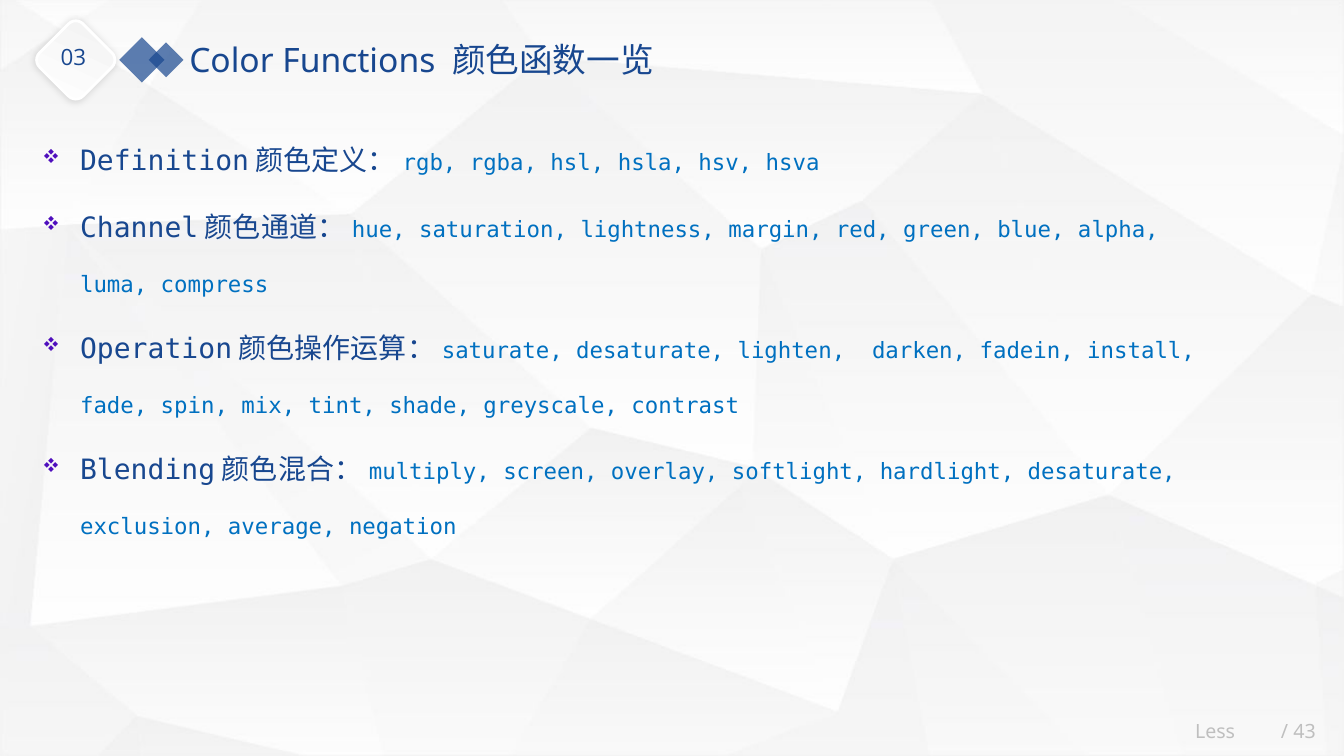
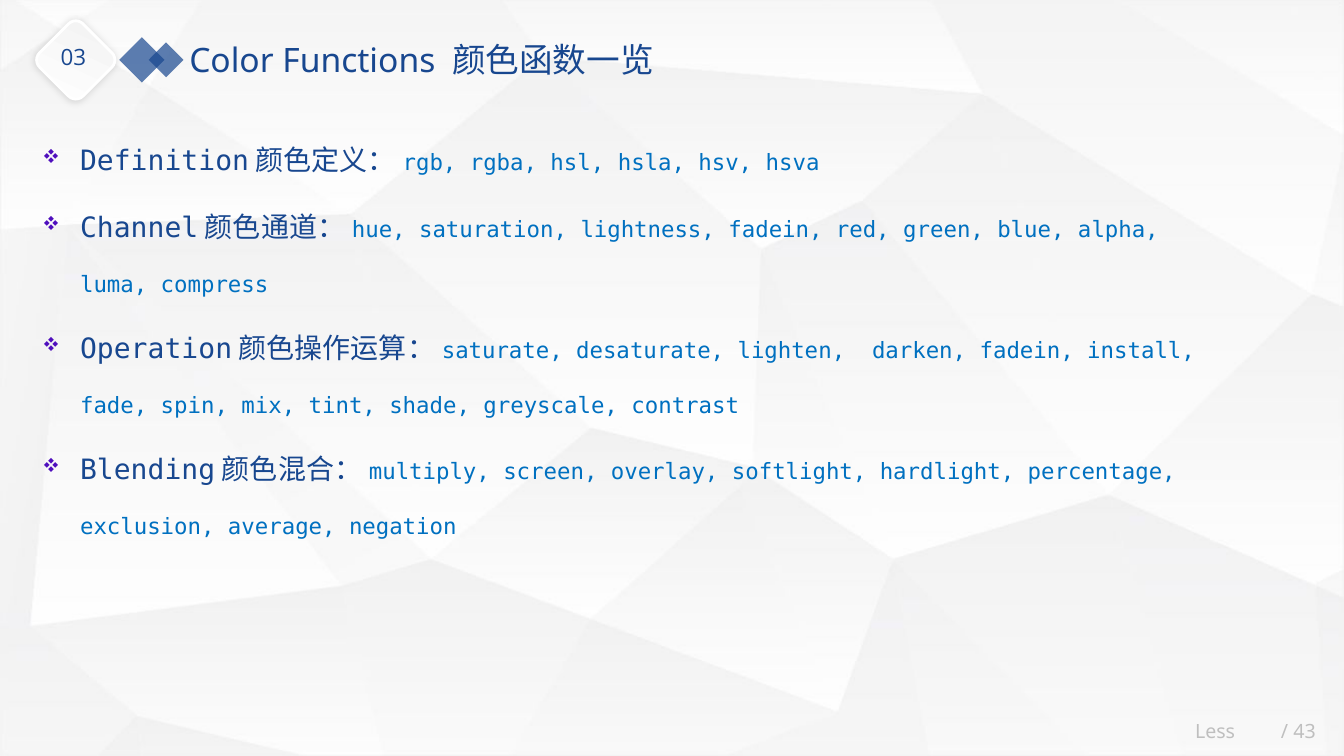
lightness margin: margin -> fadein (775, 230)
hardlight desaturate: desaturate -> percentage (1102, 472)
